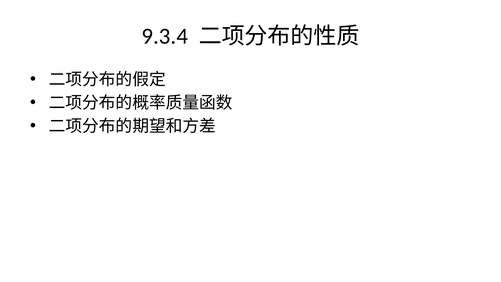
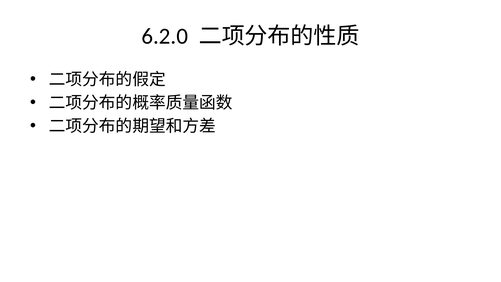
9.3.4: 9.3.4 -> 6.2.0 (165, 36)
